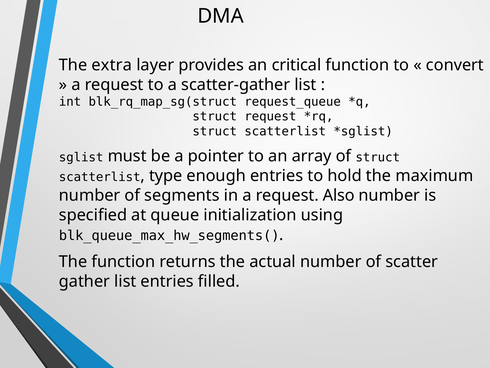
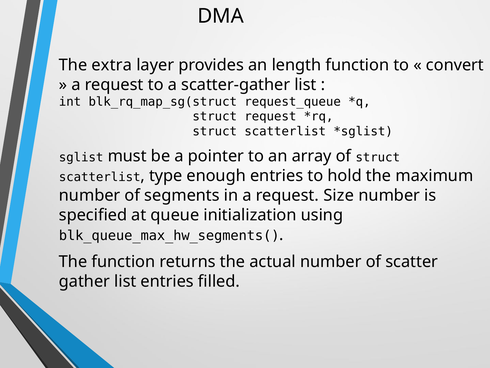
critical: critical -> length (296, 65)
Also: Also -> Size (339, 195)
